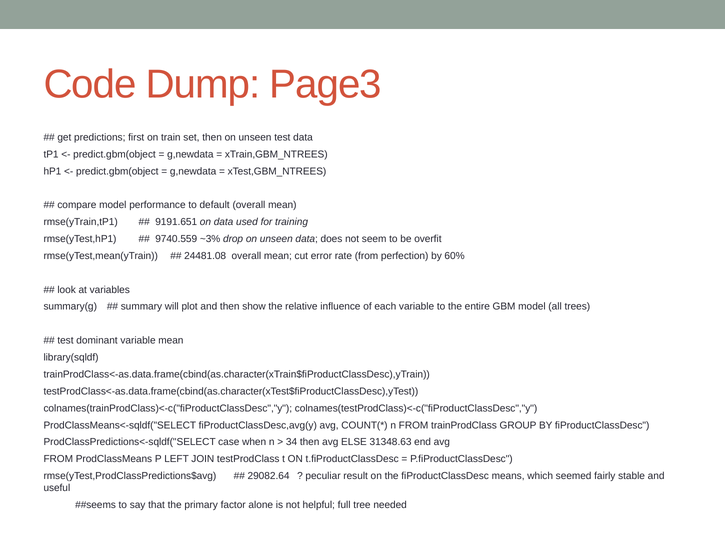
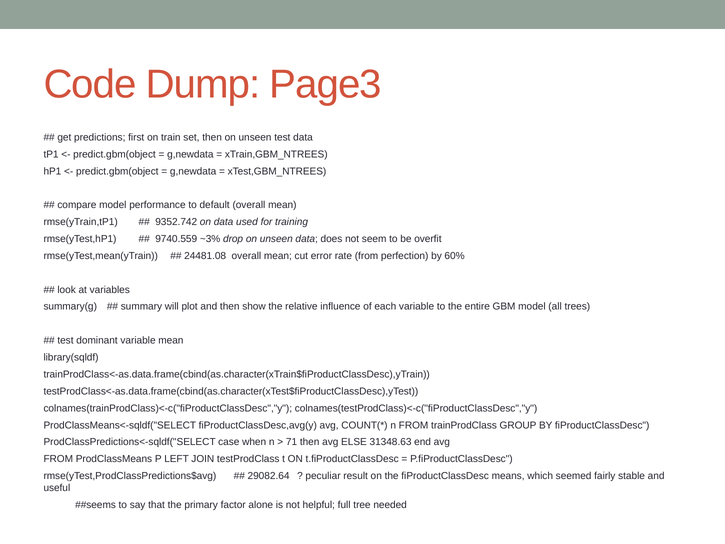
9191.651: 9191.651 -> 9352.742 (176, 222)
34: 34 -> 71 (292, 442)
